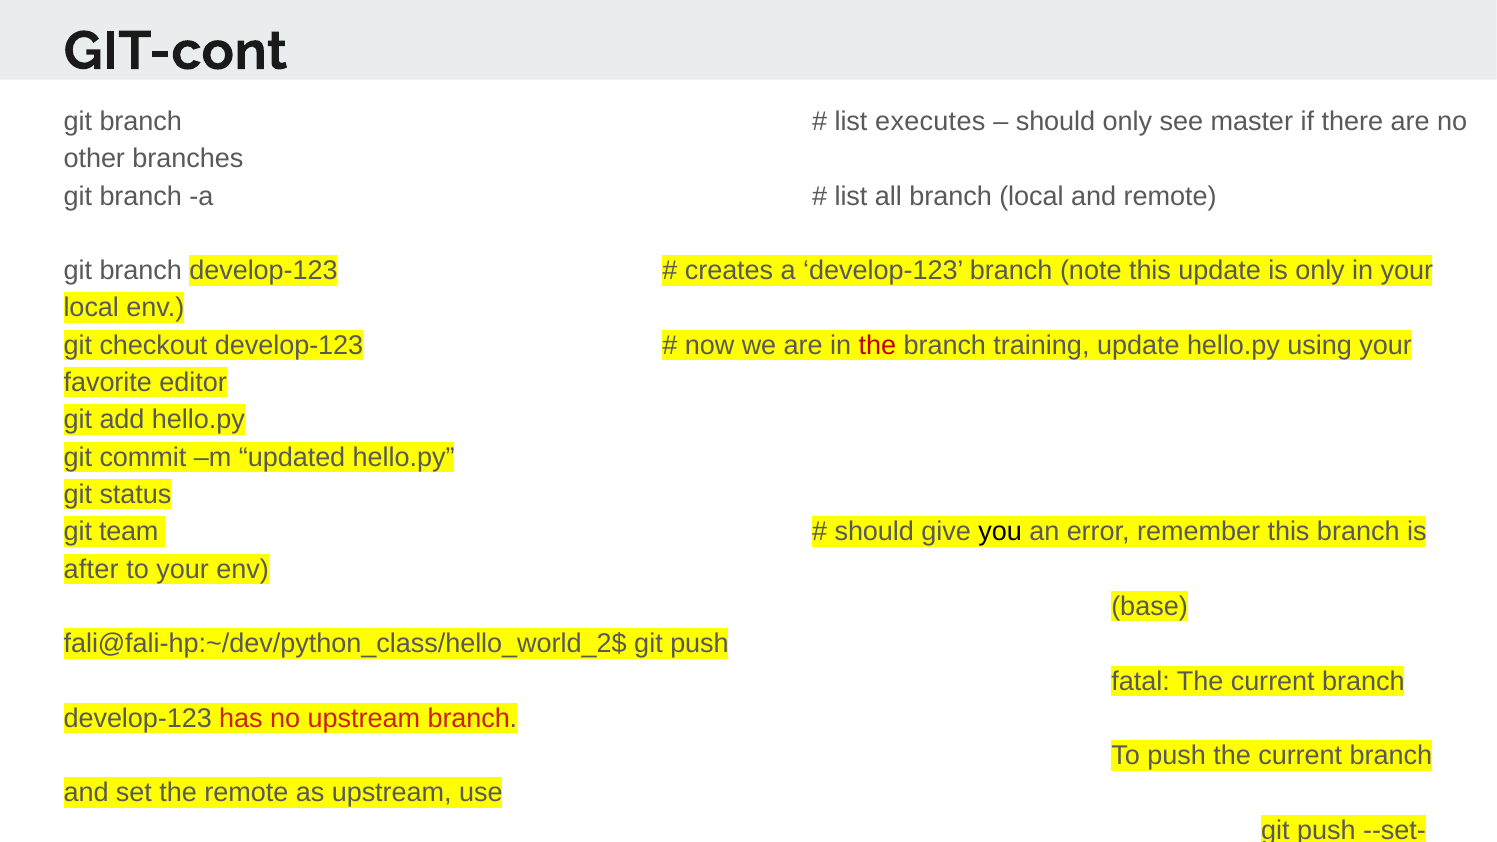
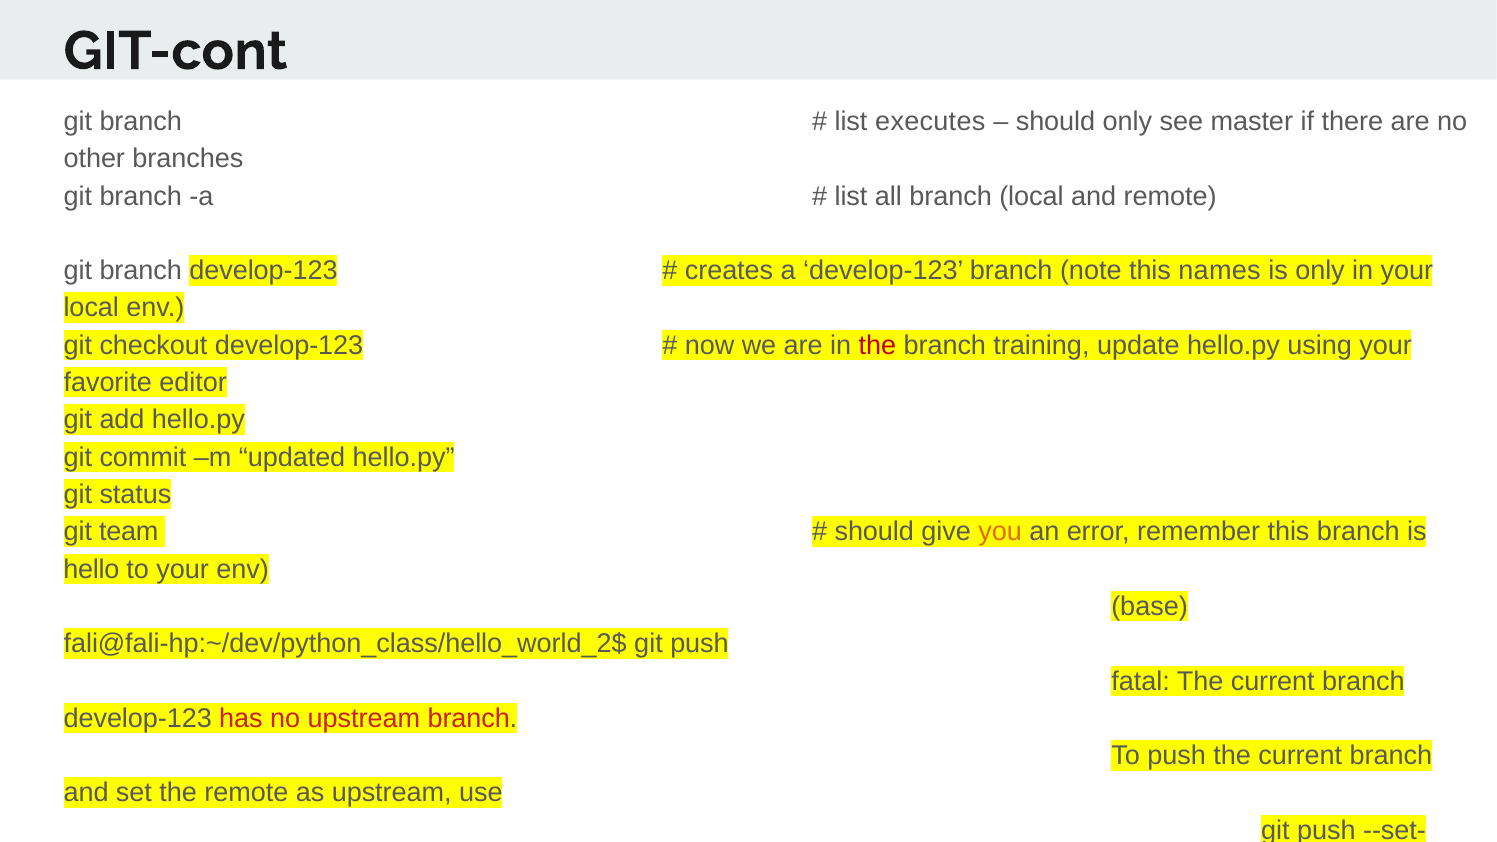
this update: update -> names (1220, 271)
you colour: black -> orange (1000, 532)
after: after -> hello (91, 569)
